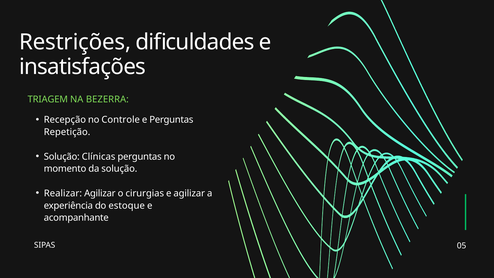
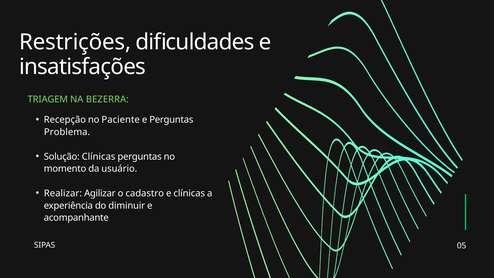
Controle: Controle -> Paciente (121, 120)
Repetição: Repetição -> Problema (67, 132)
da solução: solução -> usuário (119, 169)
cirurgias: cirurgias -> cadastro (145, 193)
e agilizar: agilizar -> clínicas (189, 193)
estoque: estoque -> diminuir (127, 206)
